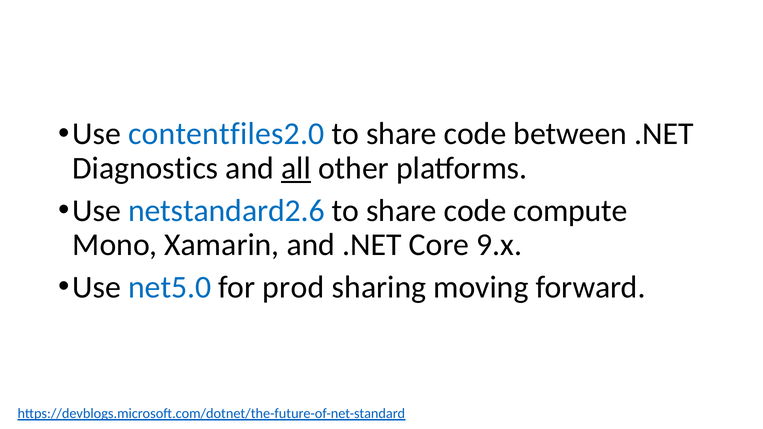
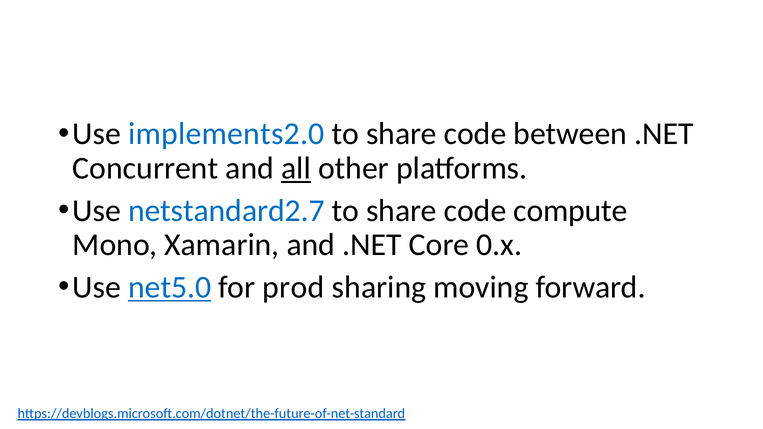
contentfiles2.0: contentfiles2.0 -> implements2.0 (226, 134)
Diagnostics: Diagnostics -> Concurrent (145, 168)
netstandard2.6: netstandard2.6 -> netstandard2.7 (226, 211)
9.x: 9.x -> 0.x (499, 245)
net5.0 underline: none -> present (170, 287)
